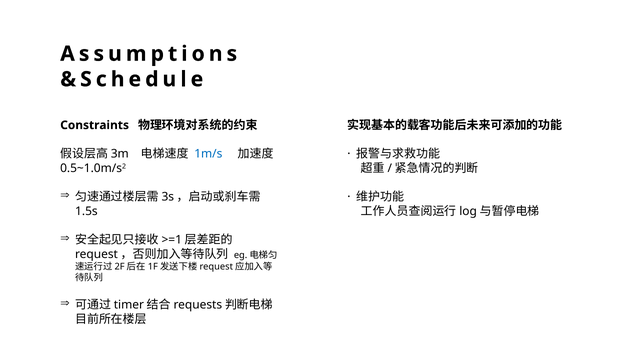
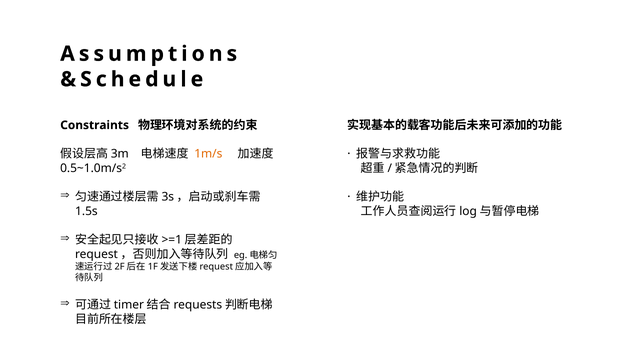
1m/s colour: blue -> orange (208, 154)
